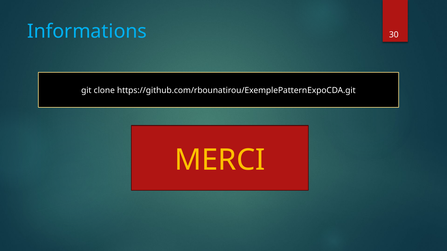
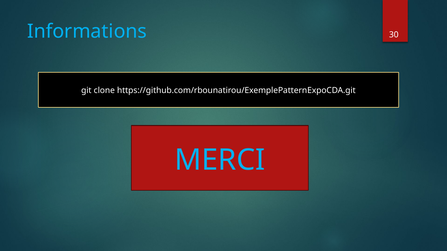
MERCI colour: yellow -> light blue (220, 160)
